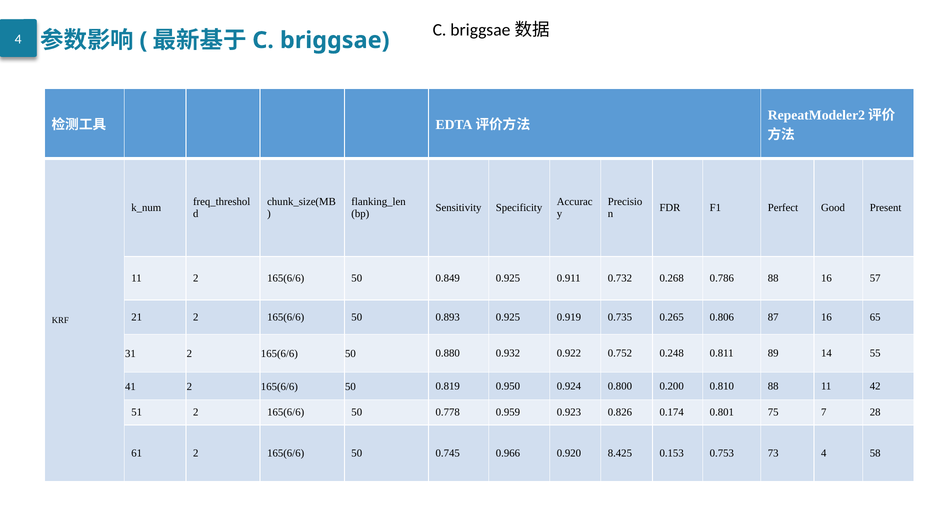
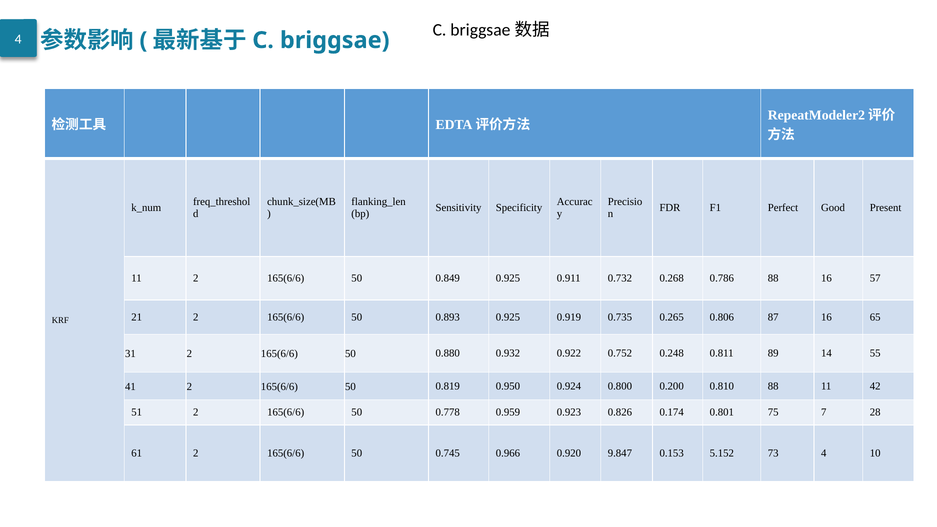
8.425: 8.425 -> 9.847 (620, 453)
0.753: 0.753 -> 5.152 (722, 453)
58: 58 -> 10 (875, 453)
